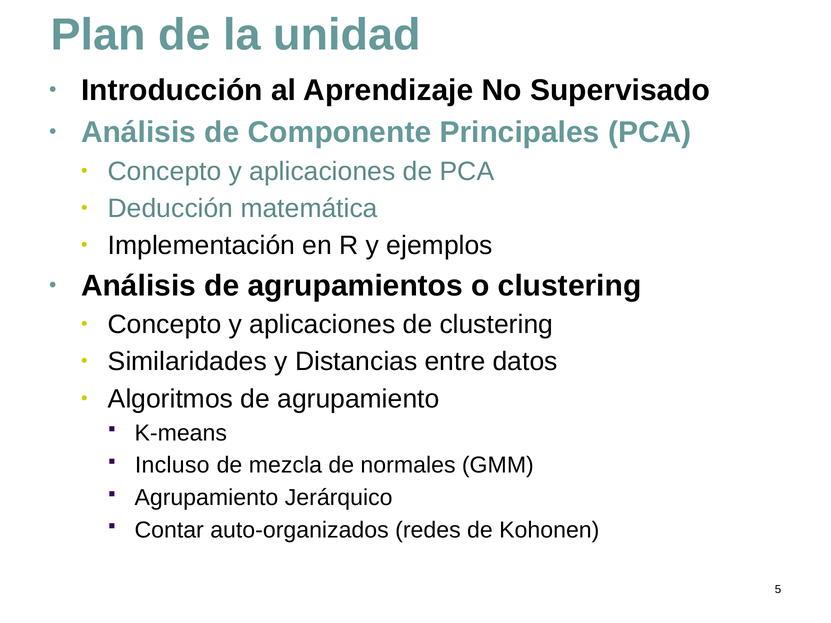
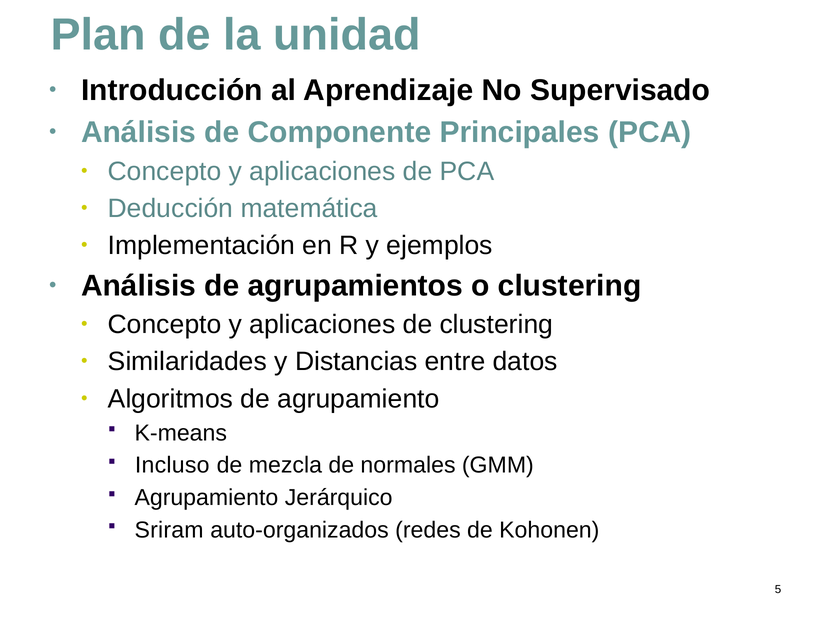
Contar: Contar -> Sriram (169, 530)
